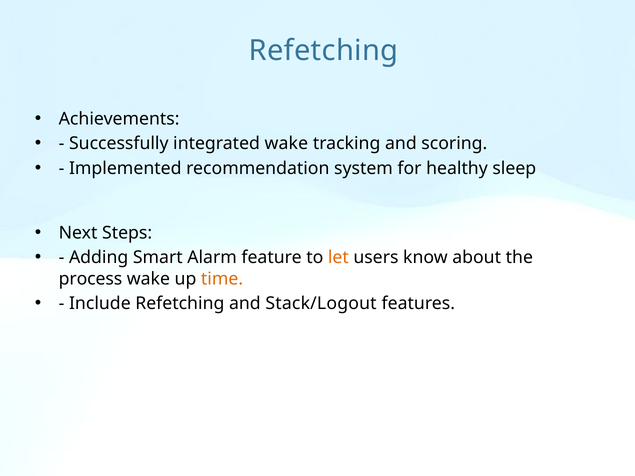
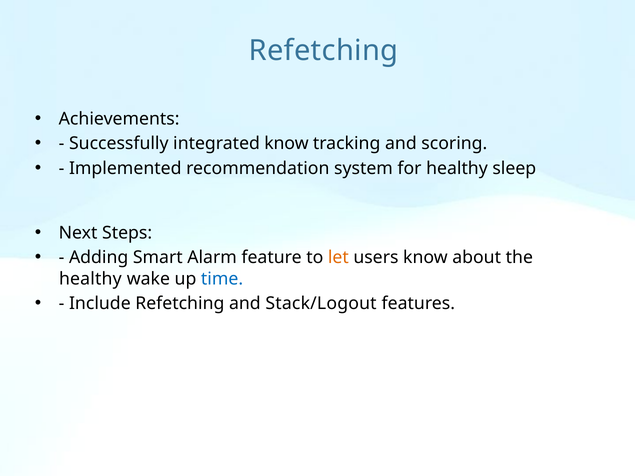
integrated wake: wake -> know (287, 144)
process: process -> healthy (90, 279)
time colour: orange -> blue (222, 279)
